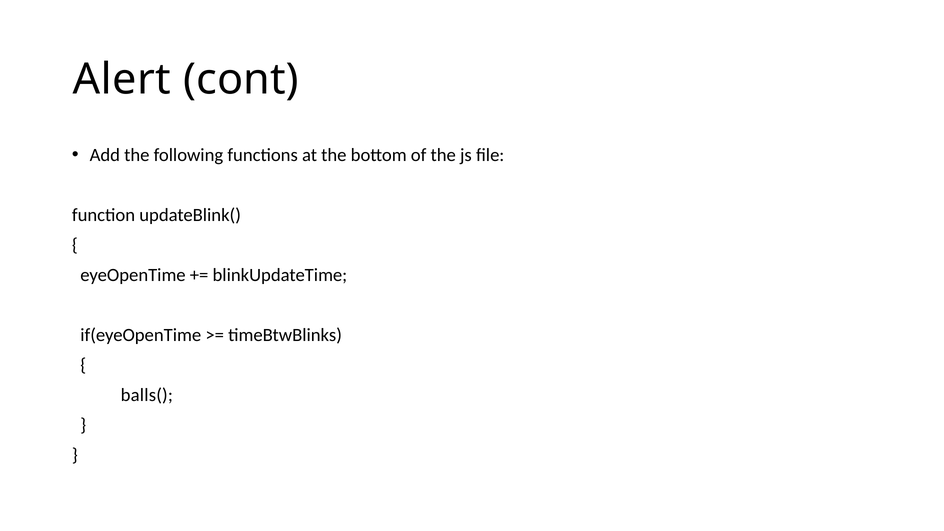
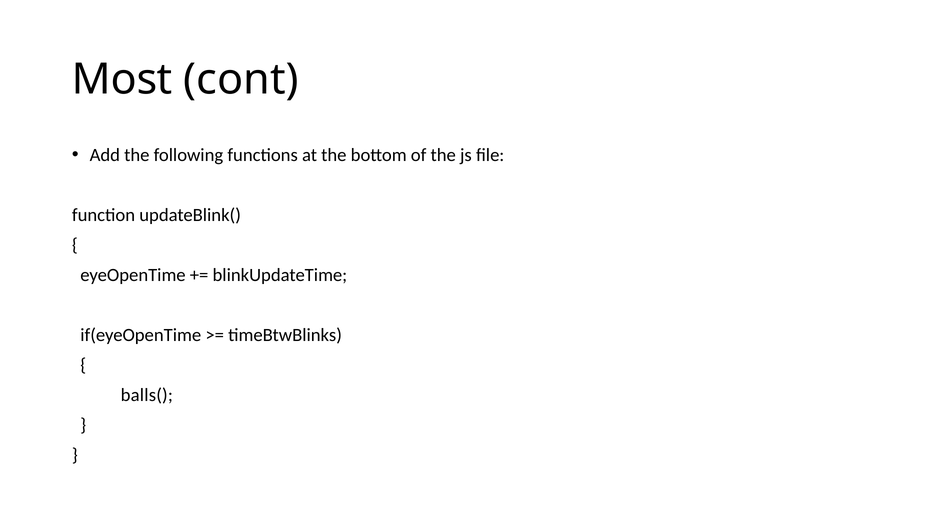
Alert: Alert -> Most (122, 79)
